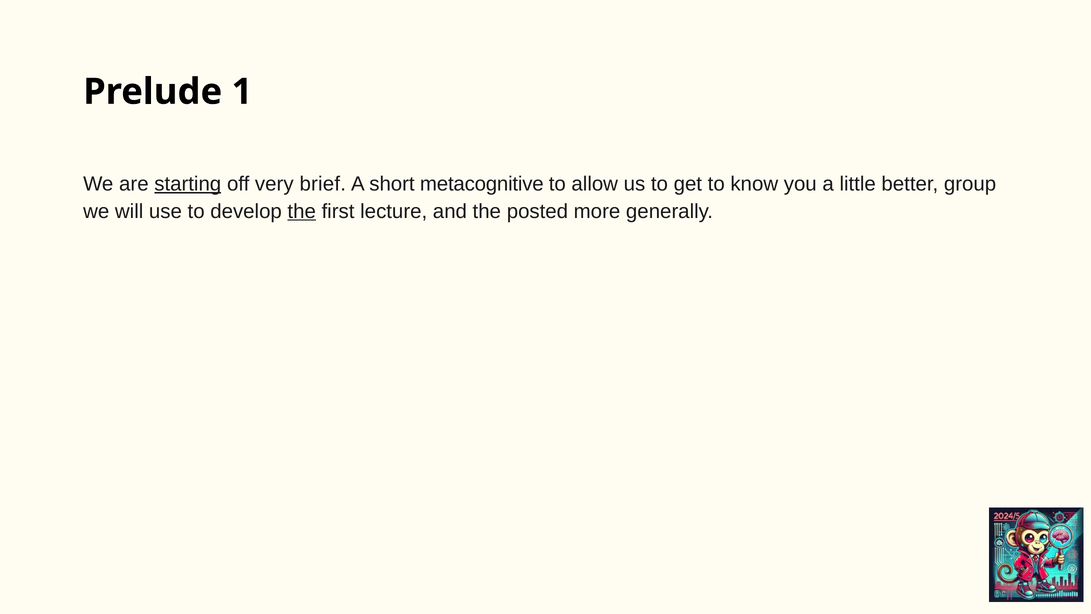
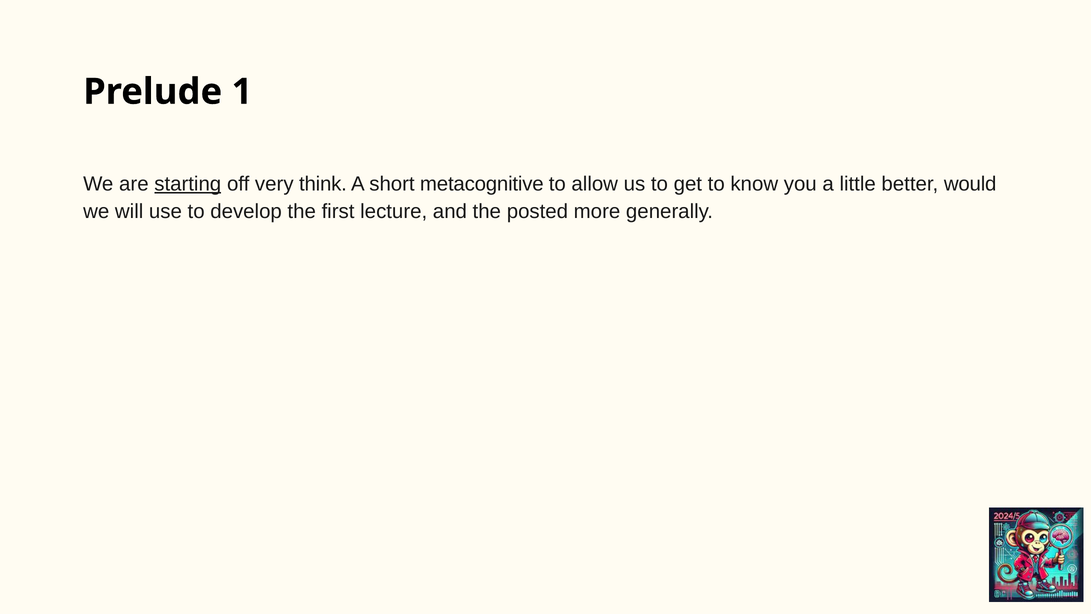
brief: brief -> think (323, 184)
group: group -> would (970, 184)
the underline: present -> none (302, 211)
